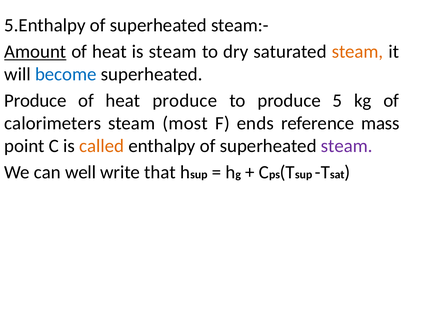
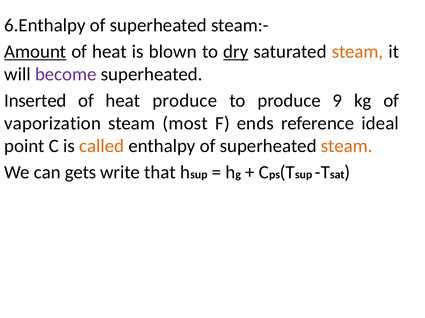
5.Enthalpy: 5.Enthalpy -> 6.Enthalpy (45, 25)
is steam: steam -> blown (173, 52)
dry underline: none -> present (236, 52)
become colour: blue -> purple (66, 75)
Produce: Produce -> Inserted (35, 101)
5: 5 -> 9 (337, 101)
calorimeters: calorimeters -> vaporization (53, 124)
mass: mass -> ideal (380, 124)
steam colour: purple -> orange (347, 146)
well: well -> gets (81, 173)
